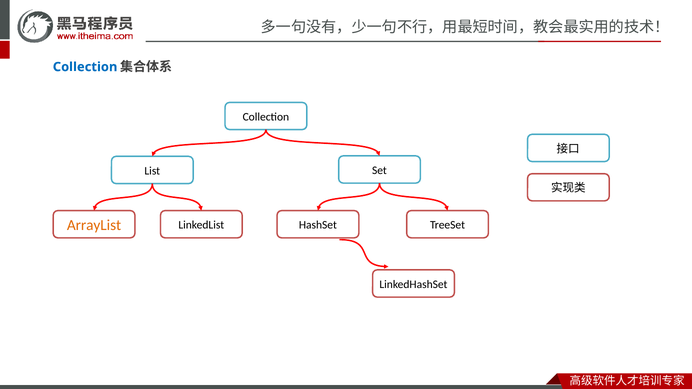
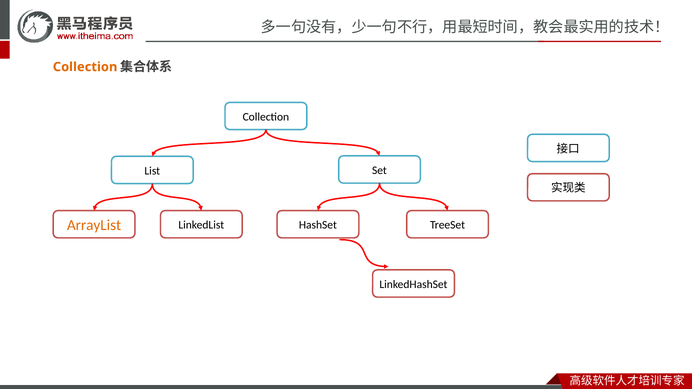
Collection colour: blue -> orange (85, 67)
